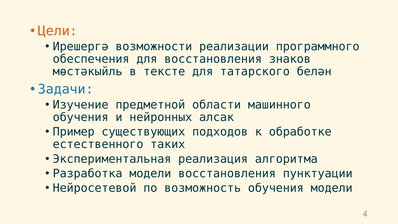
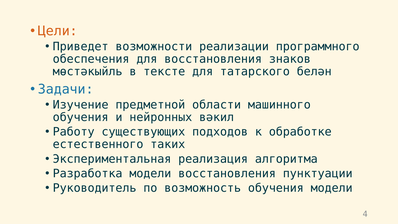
Ирешергә: Ирешергә -> Приведет (81, 47)
алсак: алсак -> вәкил (217, 117)
Пример: Пример -> Работу (74, 132)
Нейросетевой: Нейросетевой -> Руководитель (95, 188)
